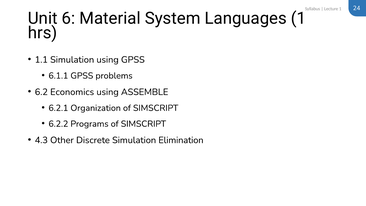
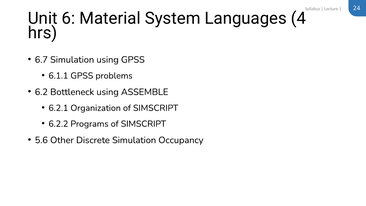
Languages 1: 1 -> 4 (298, 18)
1.1: 1.1 -> 6.7 (41, 60)
Economics: Economics -> Bottleneck (72, 92)
4.3: 4.3 -> 5.6 (41, 140)
Elimination: Elimination -> Occupancy (181, 140)
